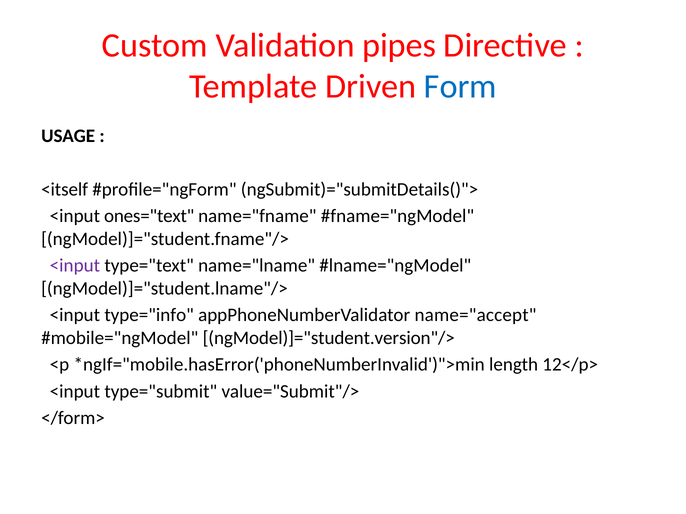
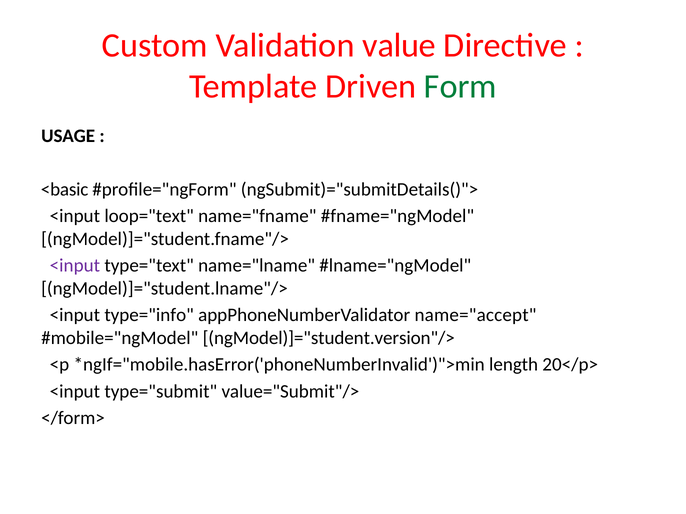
pipes: pipes -> value (399, 45)
Form colour: blue -> green (460, 86)
<itself: <itself -> <basic (65, 190)
ones="text: ones="text -> loop="text (149, 216)
12</p>: 12</p> -> 20</p> (570, 365)
